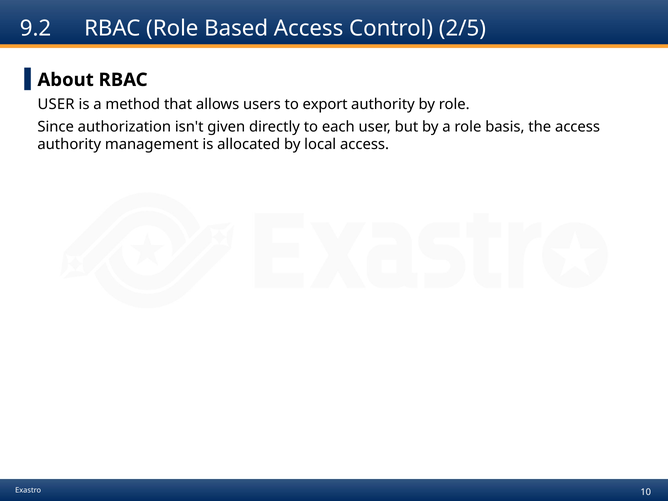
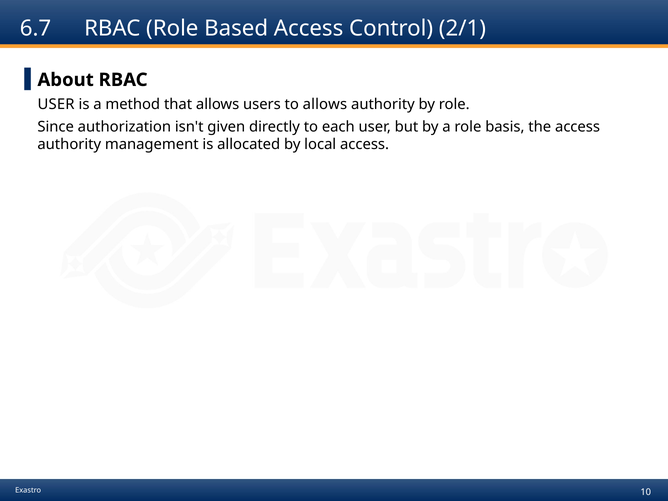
9.2: 9.2 -> 6.7 (36, 28)
2/5: 2/5 -> 2/1 (462, 28)
to export: export -> allows (325, 104)
